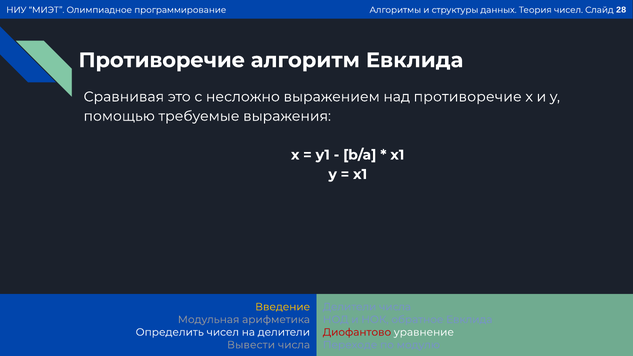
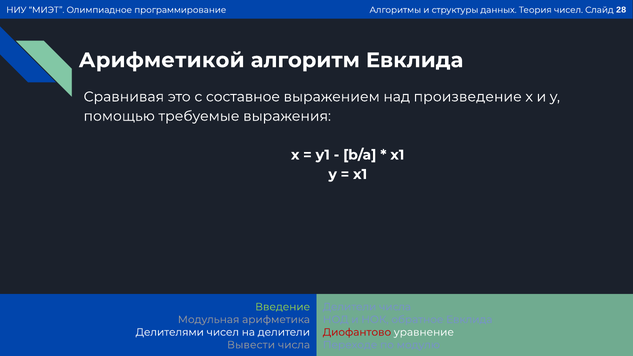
Противоречие: Противоречие -> Арифметикой (162, 60)
несложно: несложно -> составное (243, 97)
над противоречие: противоречие -> произведение (468, 97)
Введение colour: yellow -> light green (283, 307)
Определить: Определить -> Делителями (170, 332)
